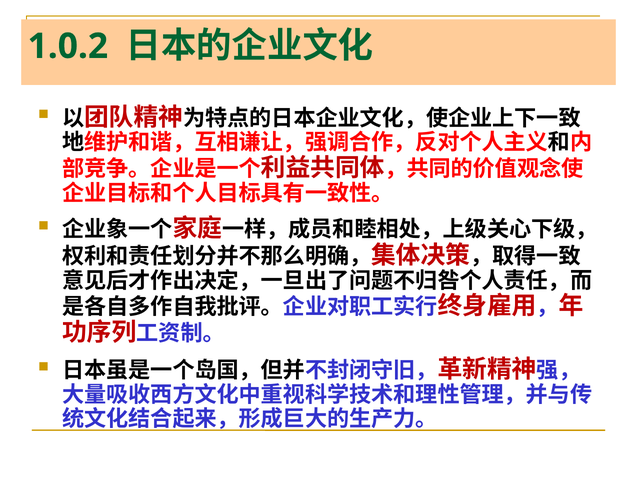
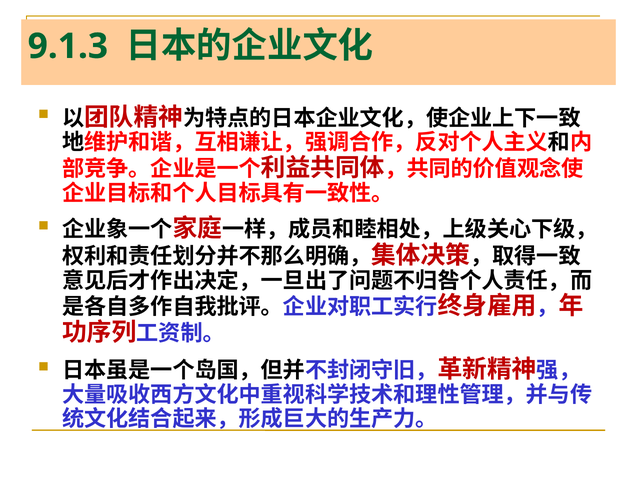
1.0.2: 1.0.2 -> 9.1.3 (68, 46)
